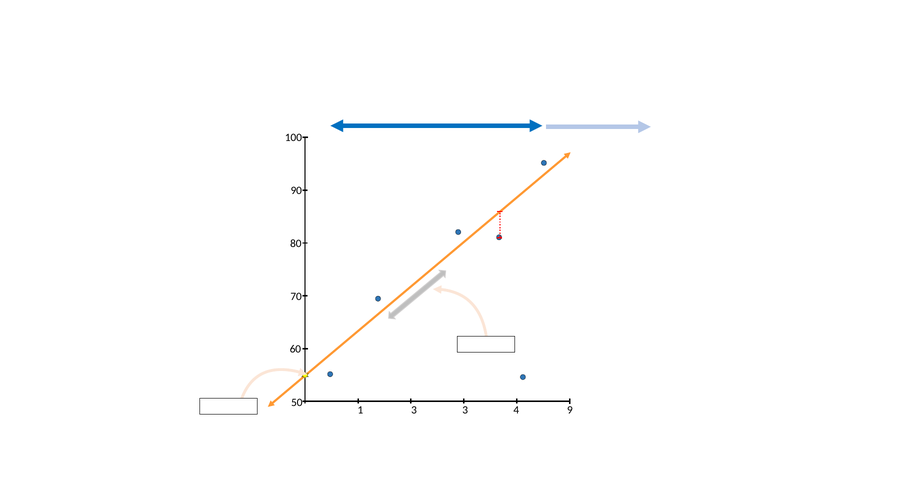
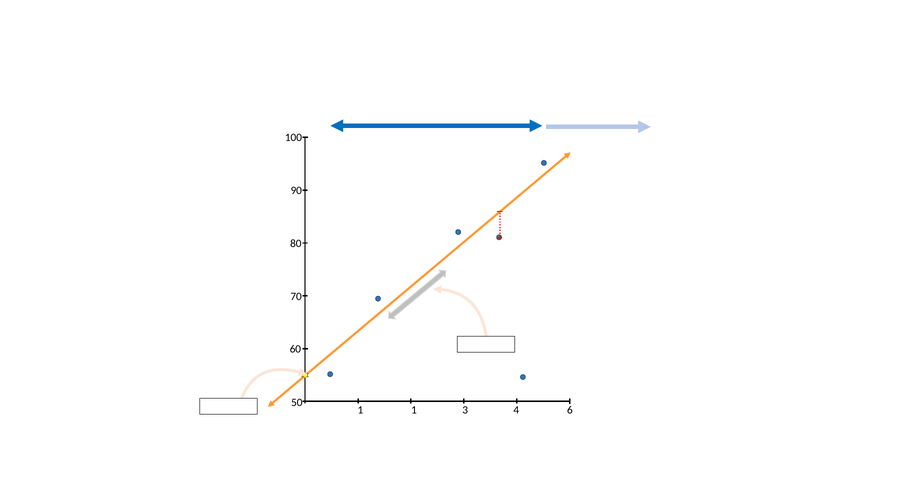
1 3: 3 -> 1 (414, 411)
9: 9 -> 6 (570, 411)
